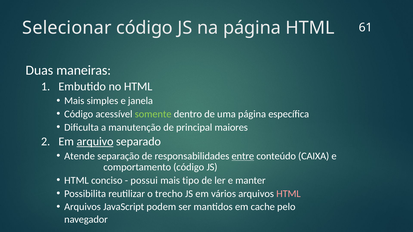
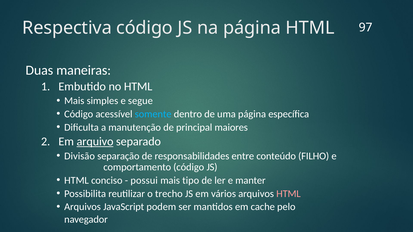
Selecionar: Selecionar -> Respectiva (67, 28)
61: 61 -> 97 (366, 28)
janela: janela -> segue (140, 101)
somente colour: light green -> light blue (153, 114)
Atende: Atende -> Divisão (80, 156)
entre underline: present -> none (243, 156)
CAIXA: CAIXA -> FILHO (314, 156)
